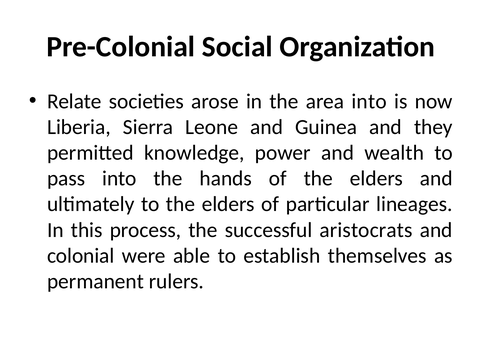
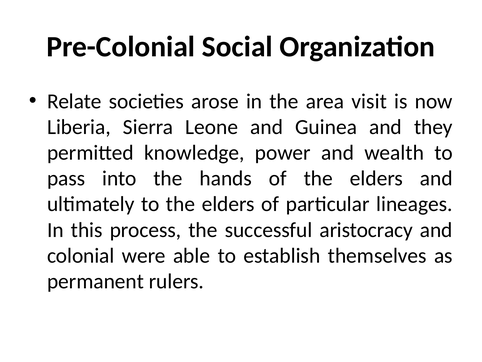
area into: into -> visit (369, 101)
aristocrats: aristocrats -> aristocracy (366, 230)
